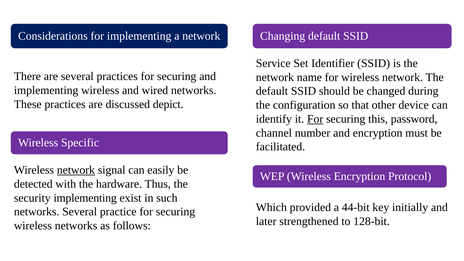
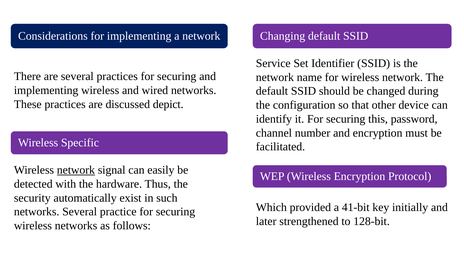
For underline: present -> none (315, 119)
security implementing: implementing -> automatically (85, 198)
44-bit: 44-bit -> 41-bit (356, 207)
